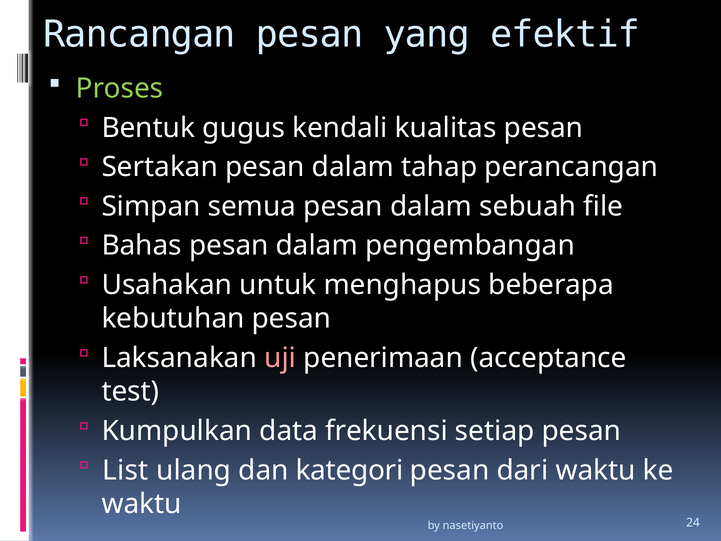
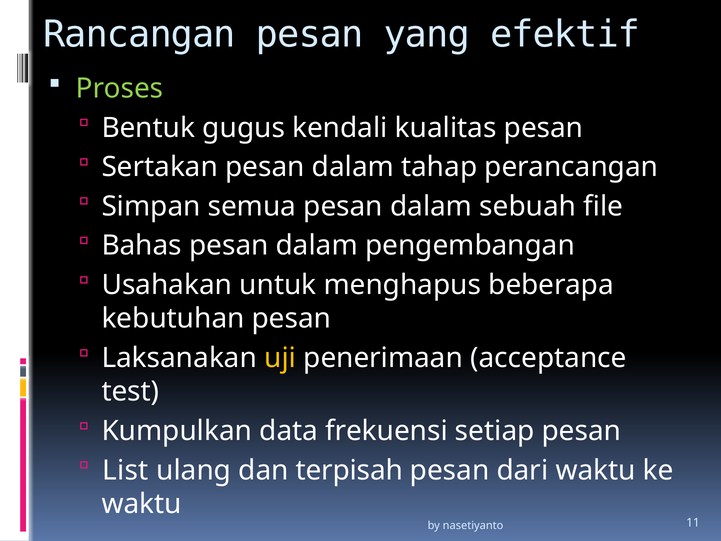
uji colour: pink -> yellow (280, 358)
kategori: kategori -> terpisah (349, 470)
24: 24 -> 11 (693, 523)
